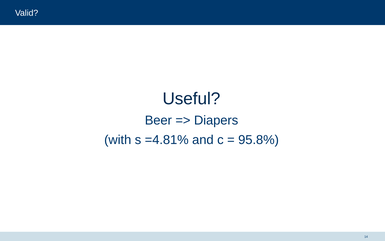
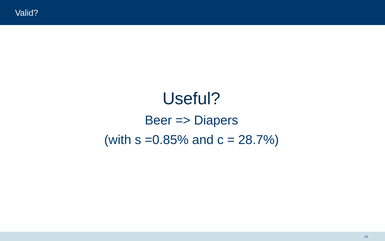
=4.81%: =4.81% -> =0.85% (167, 140)
95.8%: 95.8% -> 28.7% (259, 140)
